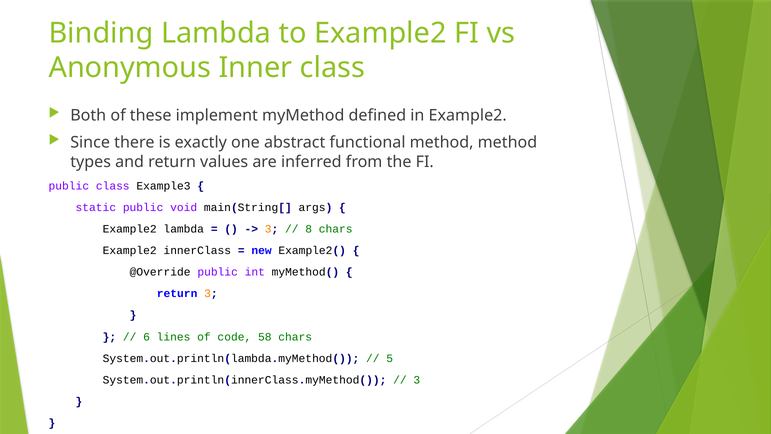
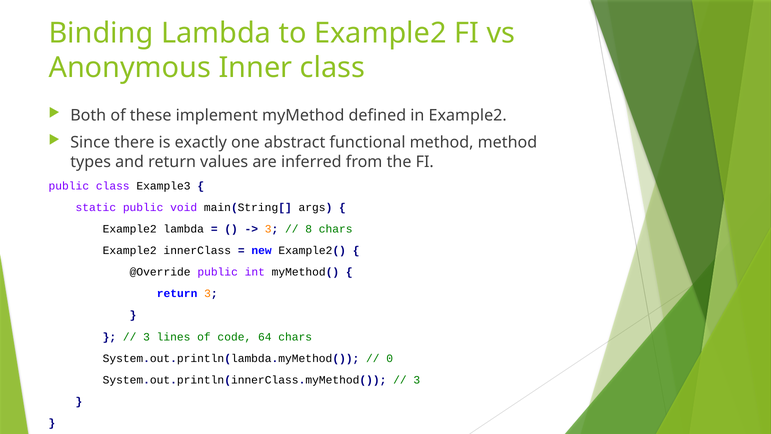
6: 6 -> 3 (147, 337)
58: 58 -> 64 (265, 337)
5: 5 -> 0 (390, 358)
